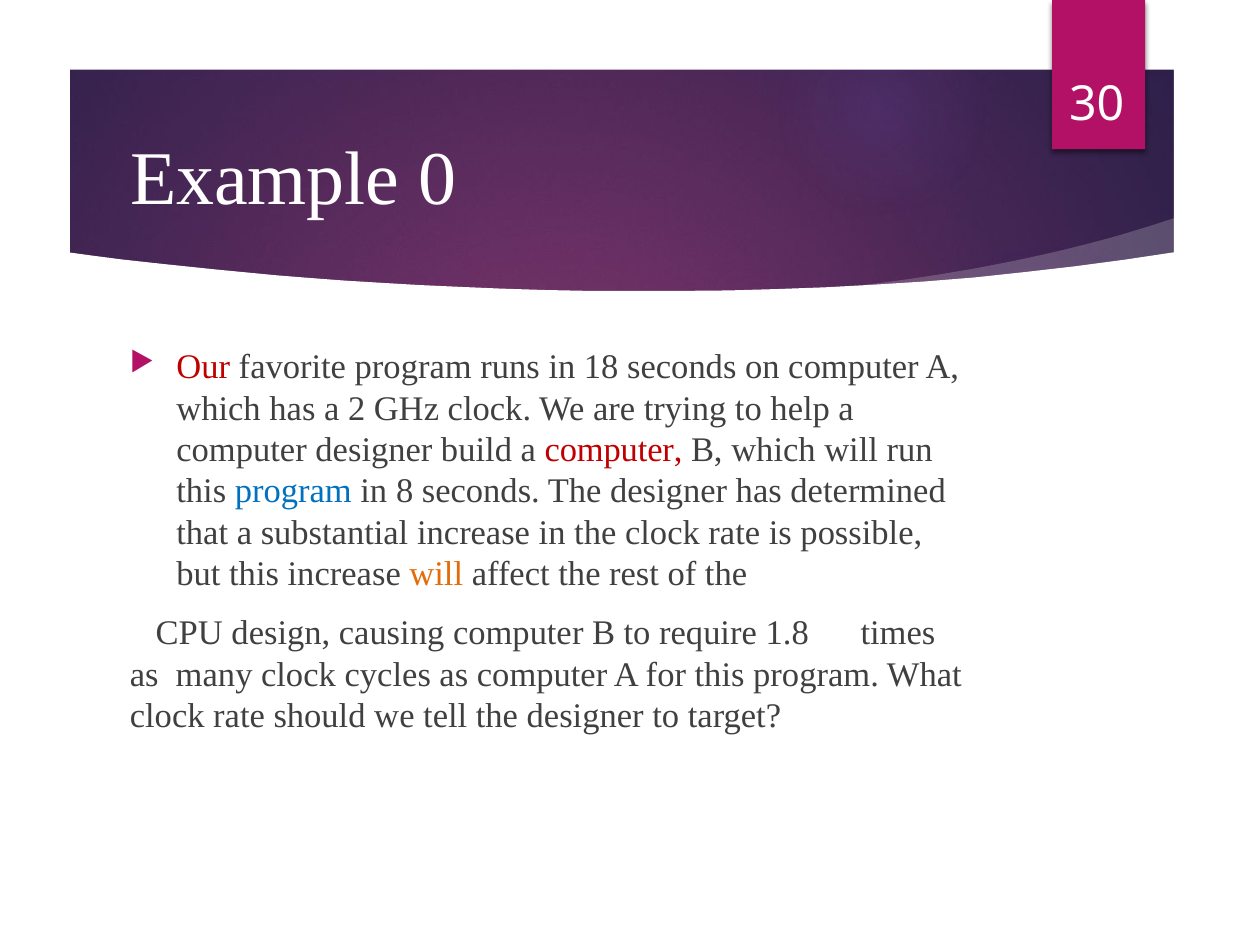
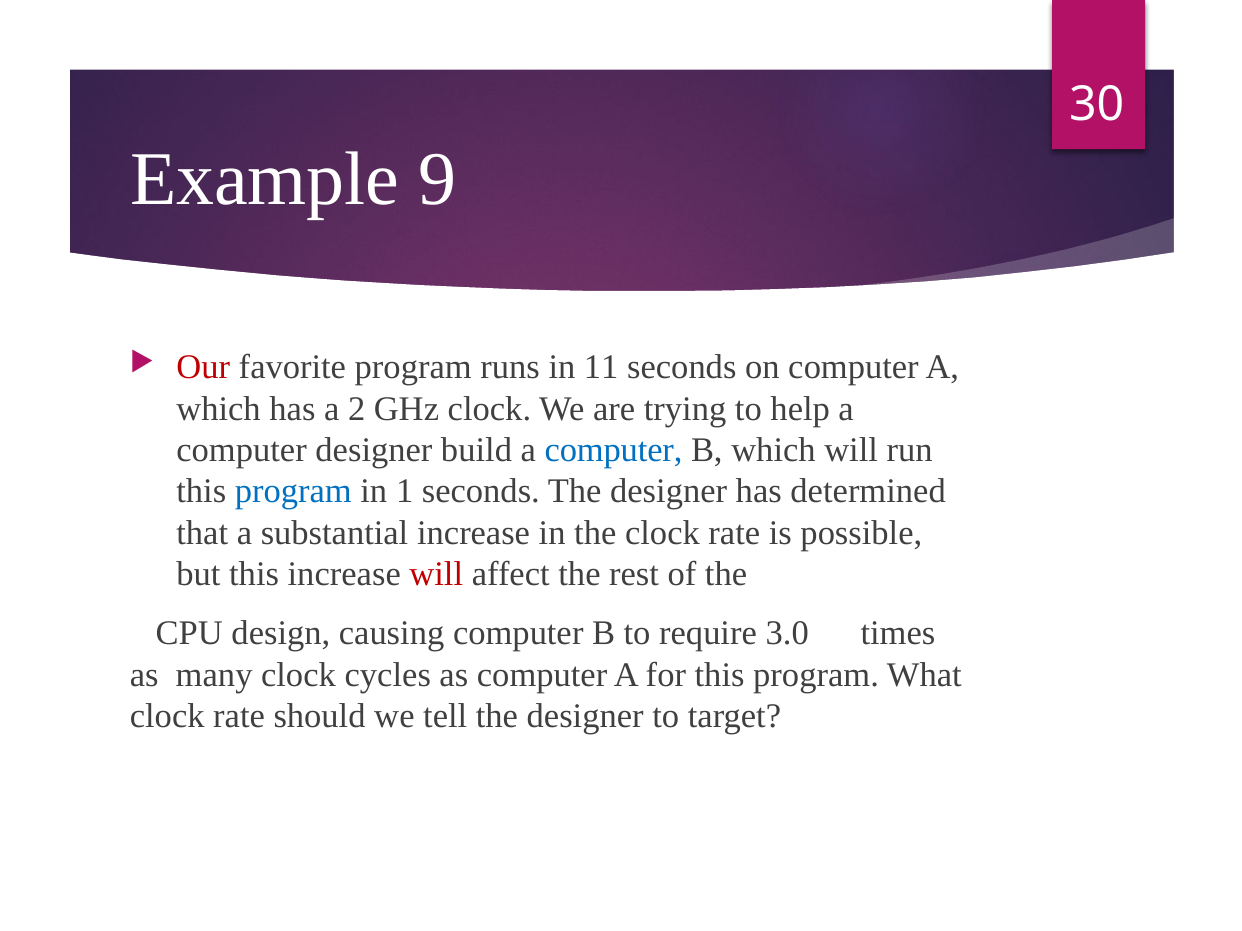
0: 0 -> 9 (438, 179)
18: 18 -> 11 (601, 367)
computer colour: red -> blue (614, 450)
8: 8 -> 1 (405, 492)
will colour: orange -> red (436, 575)
1.8: 1.8 -> 3.0 (787, 634)
